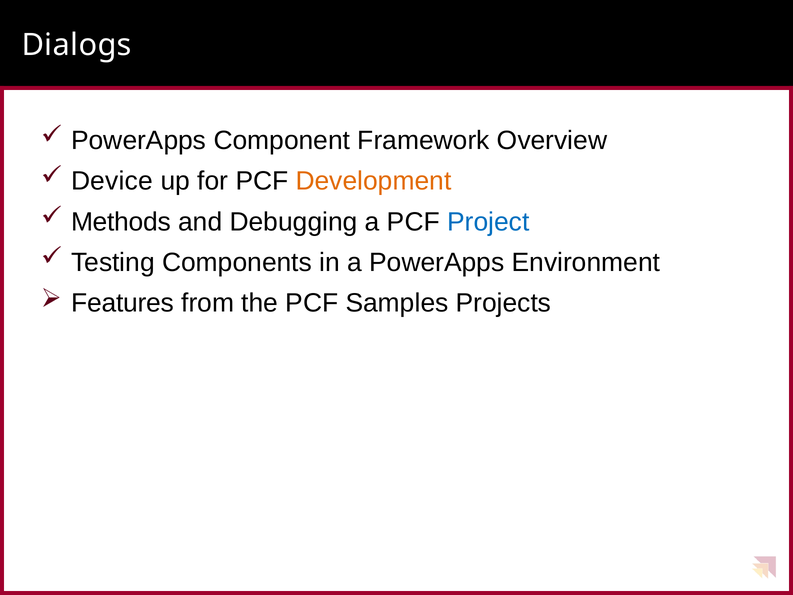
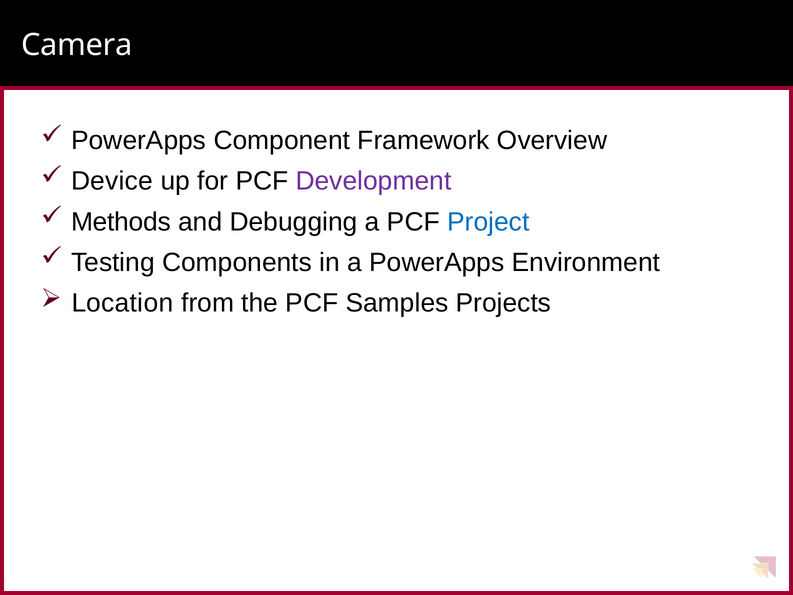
Dialogs: Dialogs -> Camera (77, 45)
Development colour: orange -> purple (374, 181)
Features: Features -> Location (122, 303)
